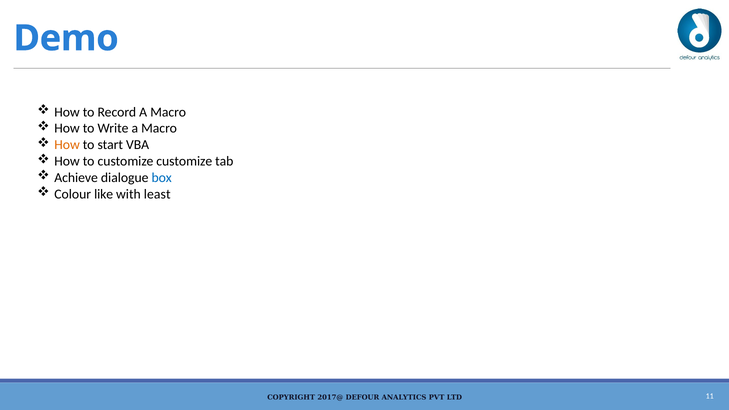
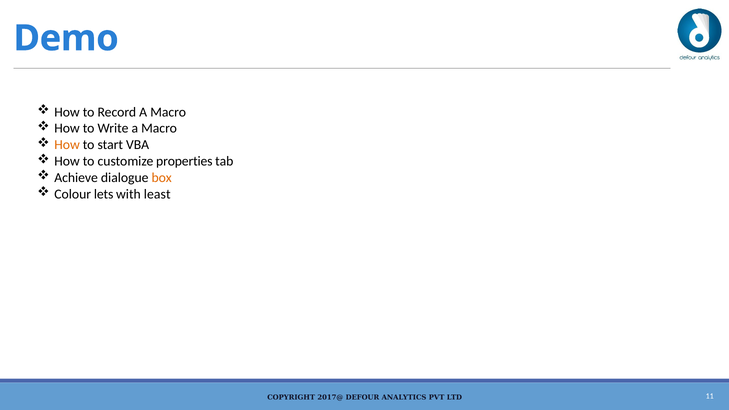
customize customize: customize -> properties (184, 161)
box colour: blue -> orange (162, 178)
like: like -> lets (104, 194)
